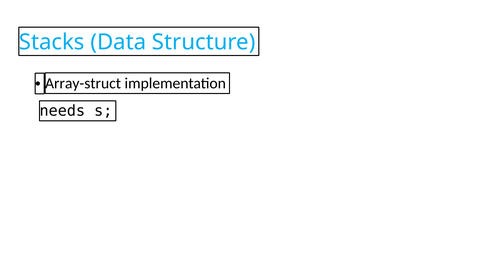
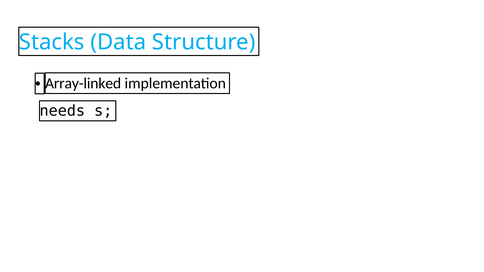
Array-struct: Array-struct -> Array-linked (83, 83)
